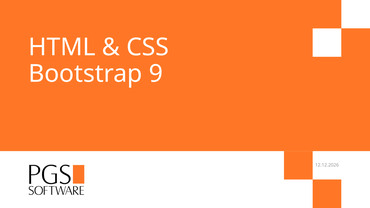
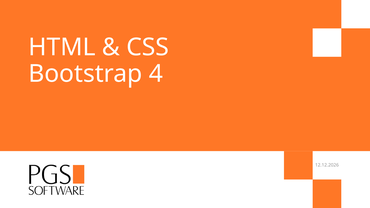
9: 9 -> 4 (156, 74)
